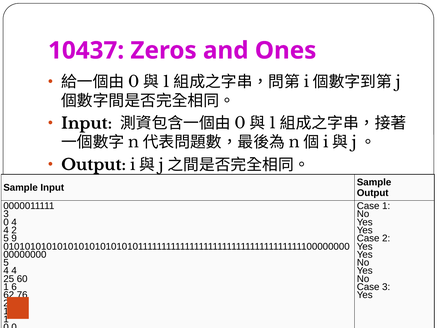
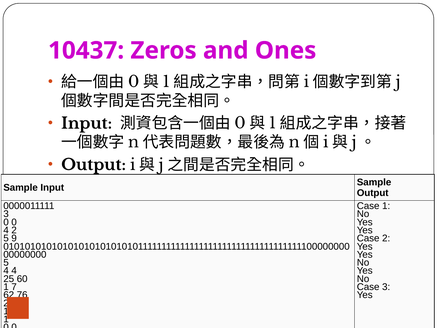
4: 4 -> 0 (14, 222)
6: 6 -> 7 (14, 287)
